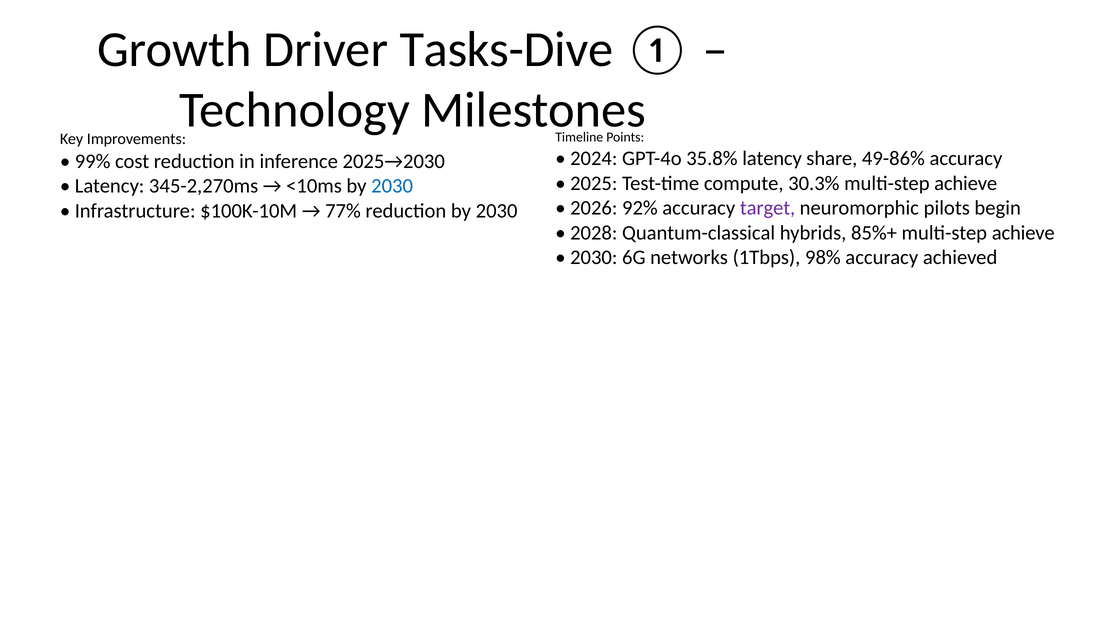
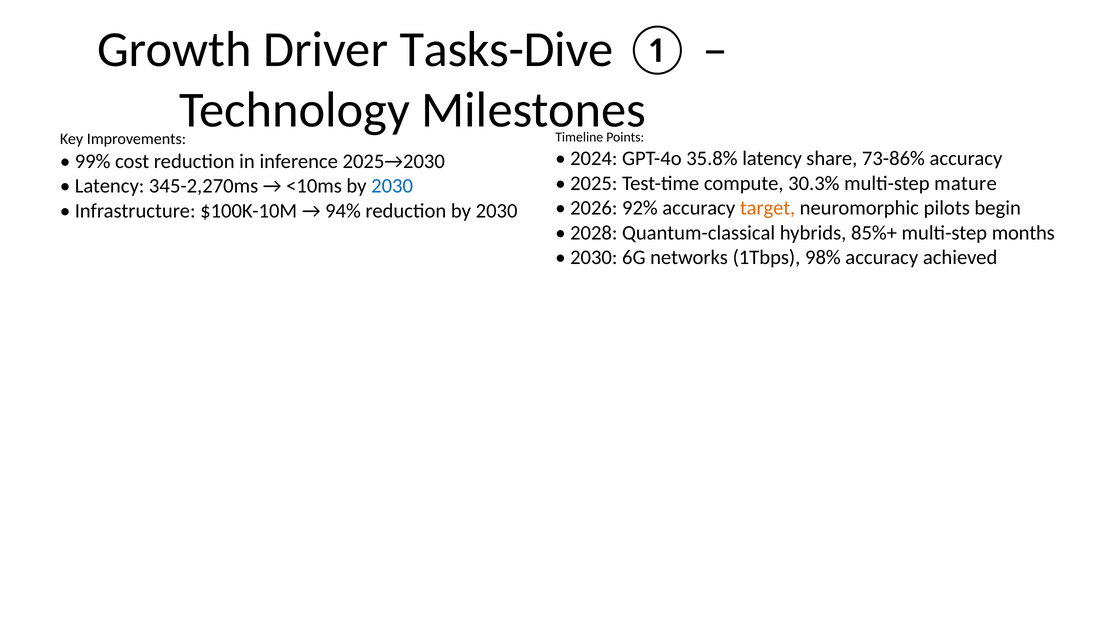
49-86%: 49-86% -> 73-86% (893, 158)
30.3% multi-step achieve: achieve -> mature (965, 183)
target colour: purple -> orange (768, 208)
77%: 77% -> 94% (343, 211)
85%+ multi-step achieve: achieve -> months (1023, 233)
